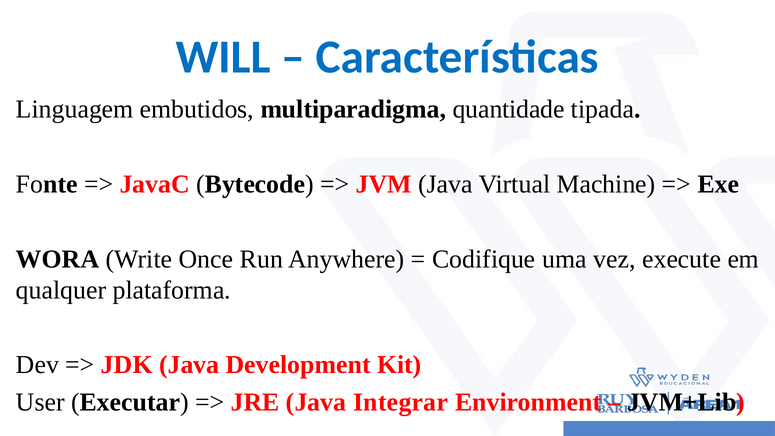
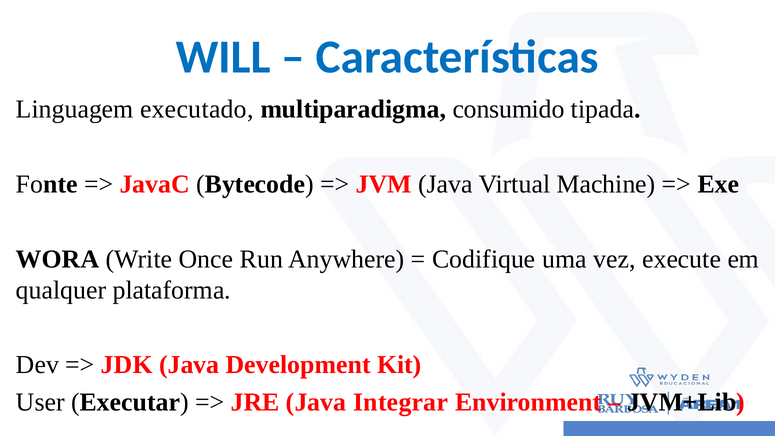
embutidos: embutidos -> executado (197, 109)
quantidade: quantidade -> consumido (509, 109)
